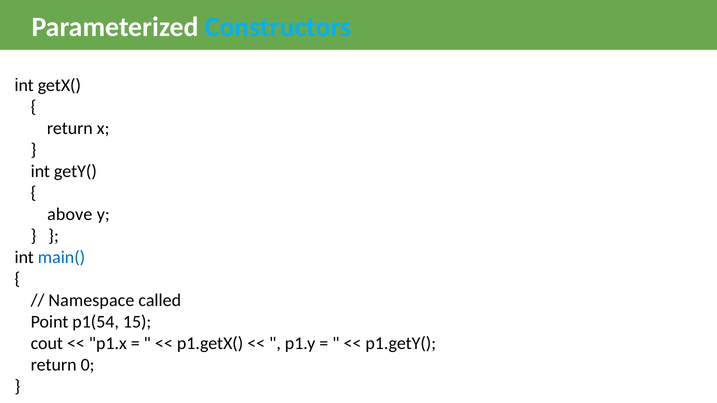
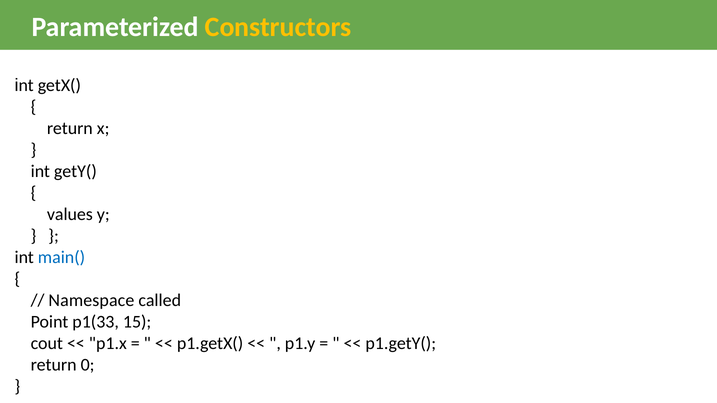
Constructors colour: light blue -> yellow (278, 27)
above: above -> values (70, 215)
p1(54: p1(54 -> p1(33 (96, 322)
